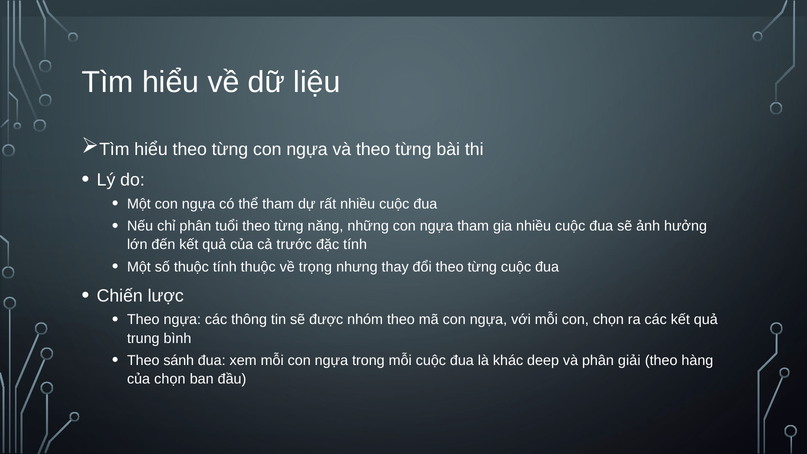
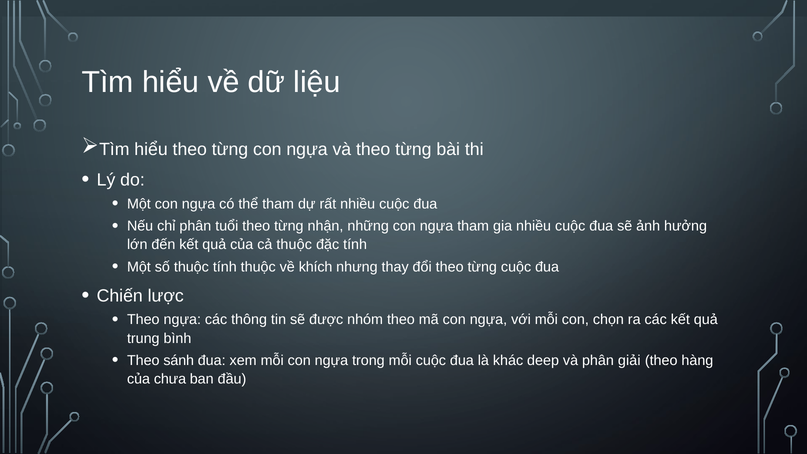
năng: năng -> nhận (326, 226)
cả trước: trước -> thuộc (294, 245)
trọng: trọng -> khích (316, 267)
của chọn: chọn -> chưa (170, 379)
